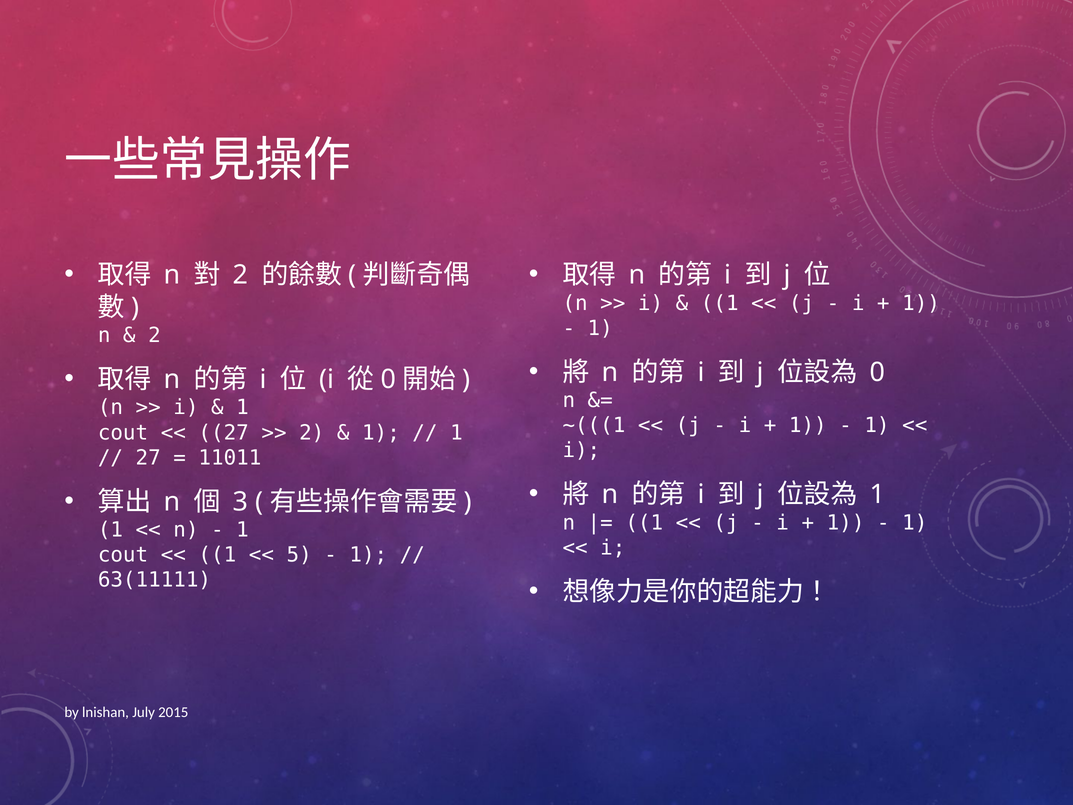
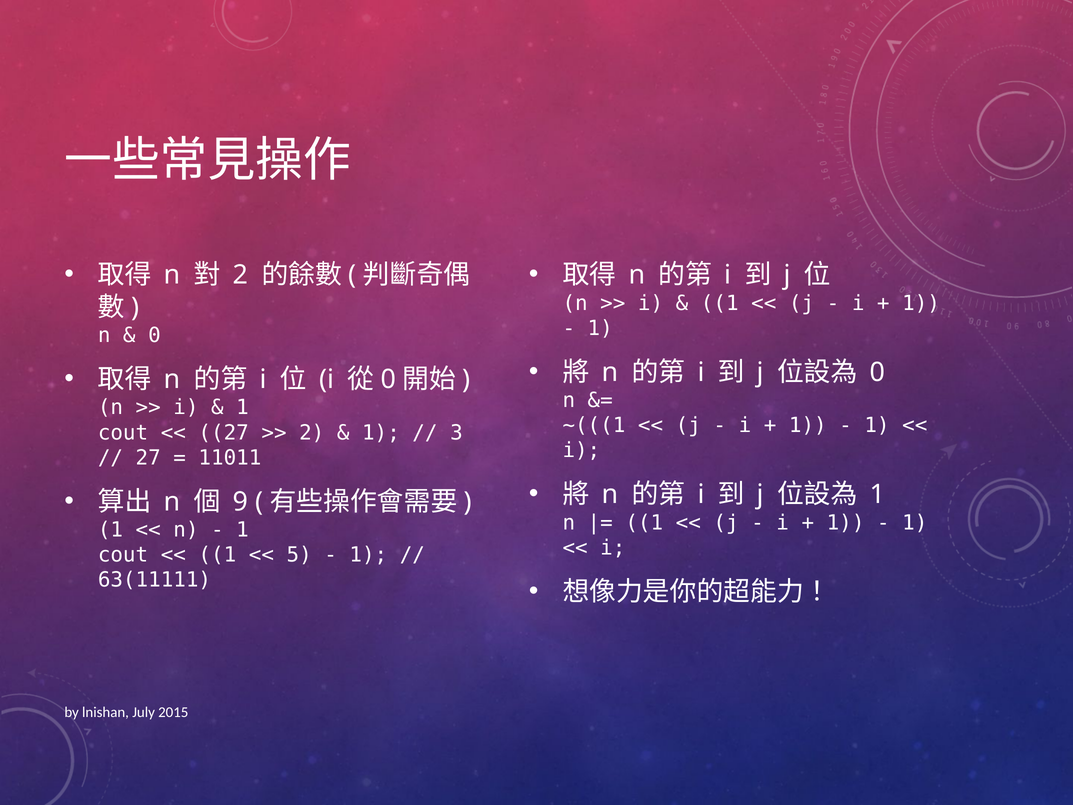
2: 2 -> 0 (154, 335)
1: 1 -> 3 (456, 432)
3: 3 -> 9 (241, 501)
